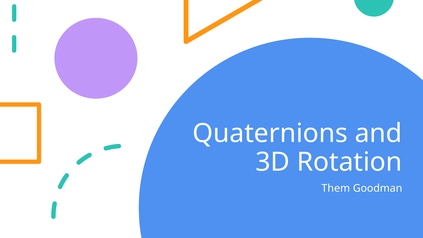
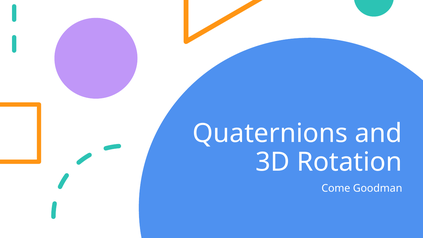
Them: Them -> Come (336, 188)
